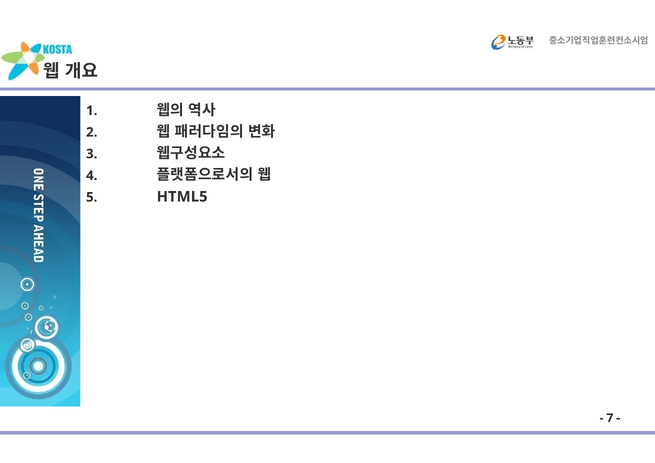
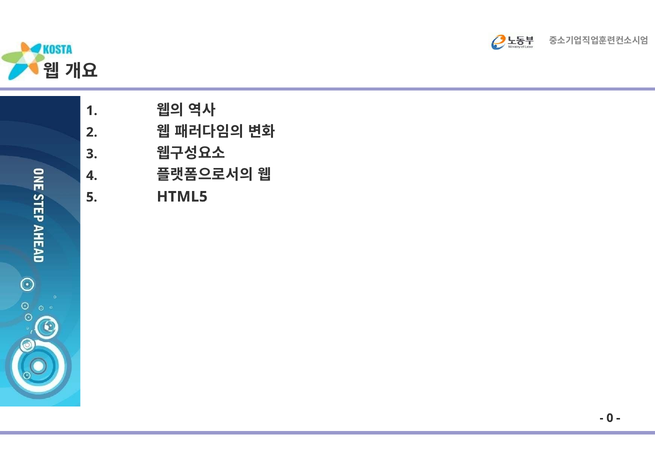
7: 7 -> 0 (610, 418)
